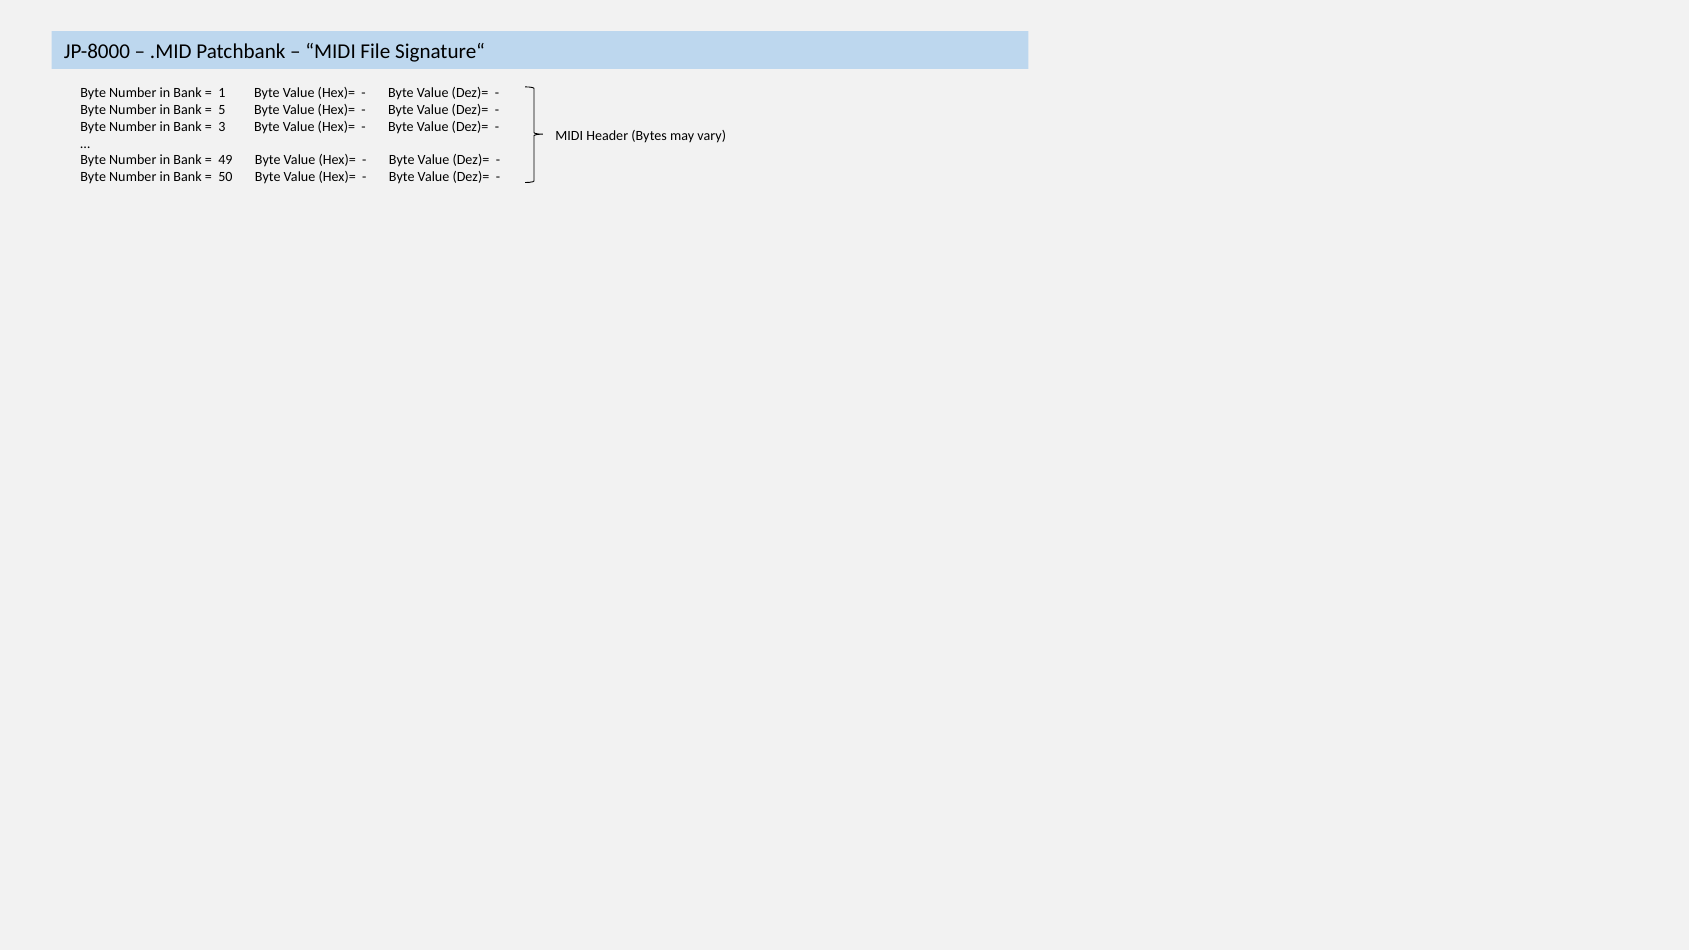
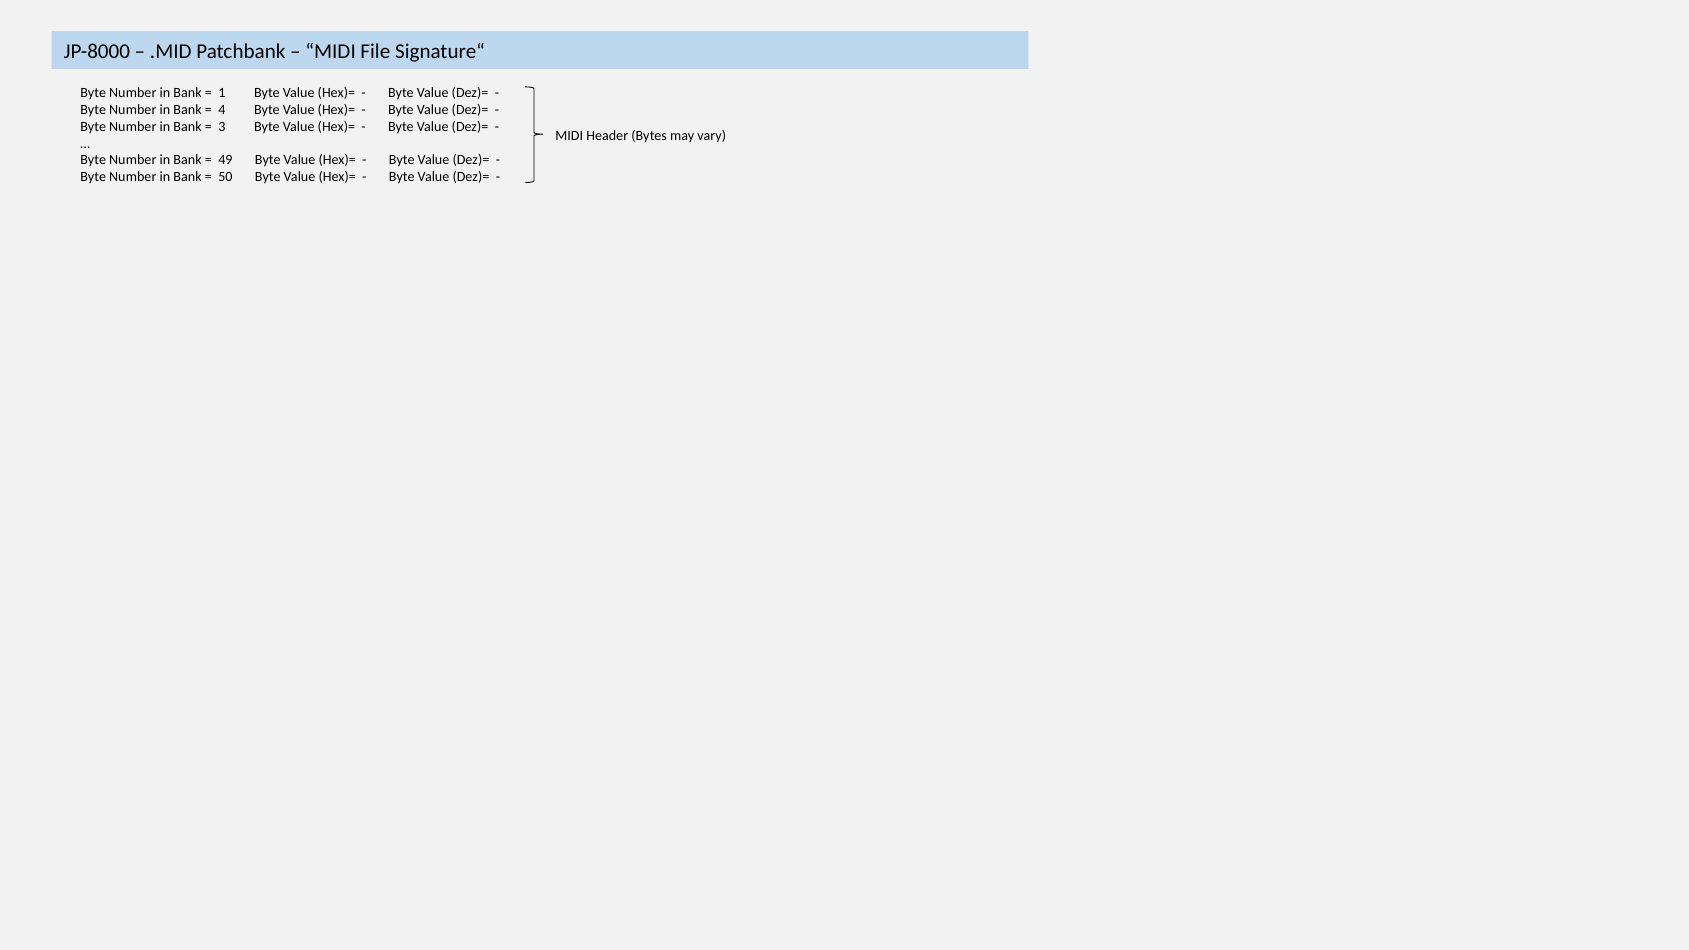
5: 5 -> 4 (222, 110)
